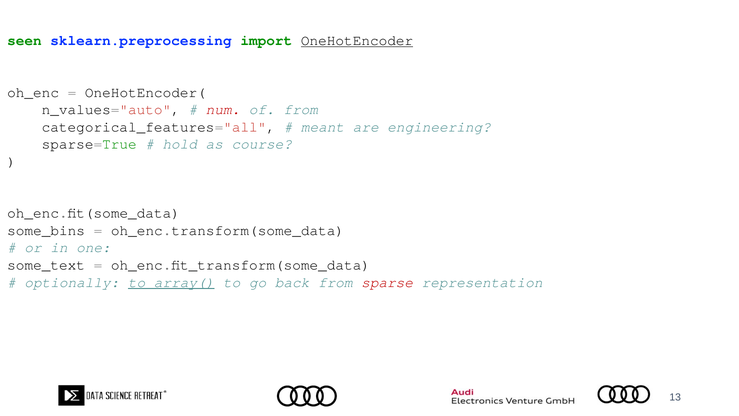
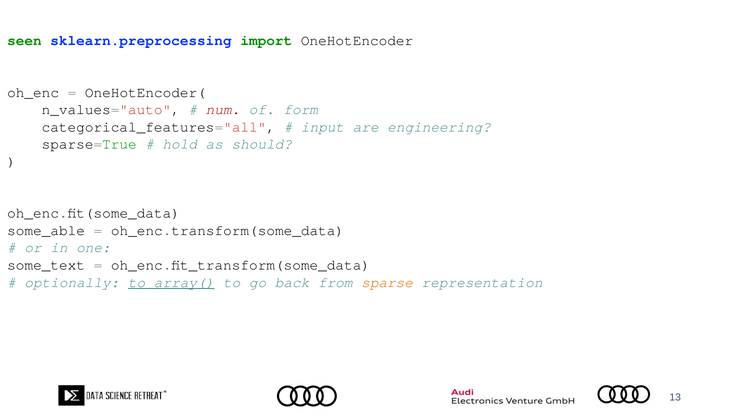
OneHotEncoder underline: present -> none (357, 41)
of from: from -> form (301, 110)
meant: meant -> input (323, 127)
course: course -> should (262, 144)
some_bins: some_bins -> some_able (46, 230)
sparse colour: red -> orange (387, 282)
